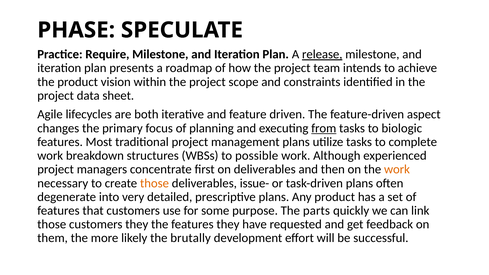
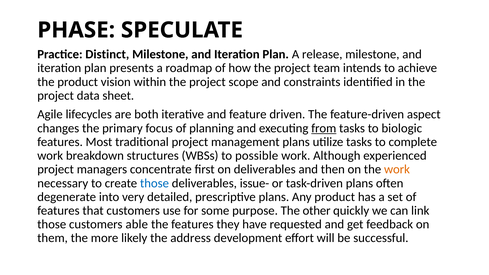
Require: Require -> Distinct (107, 54)
release underline: present -> none (322, 54)
those colour: orange -> blue (155, 183)
parts: parts -> other (317, 211)
customers they: they -> able (137, 224)
brutally: brutally -> address (191, 238)
